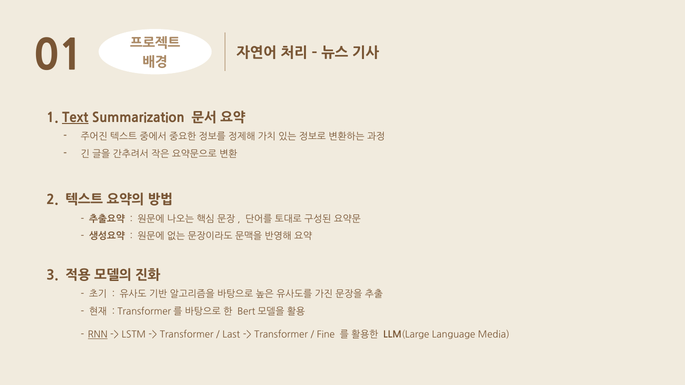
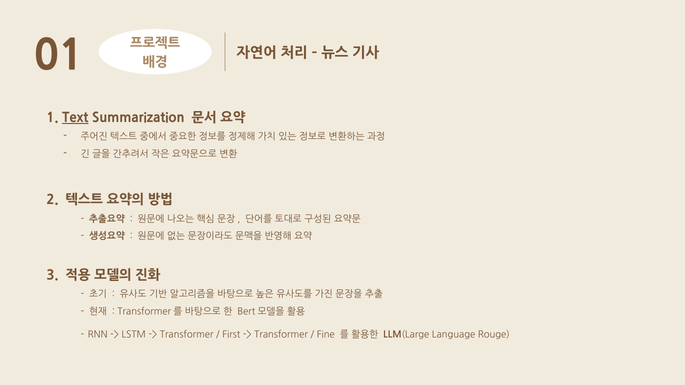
RNN underline: present -> none (98, 335)
Last: Last -> First (231, 335)
Media: Media -> Rouge (494, 335)
